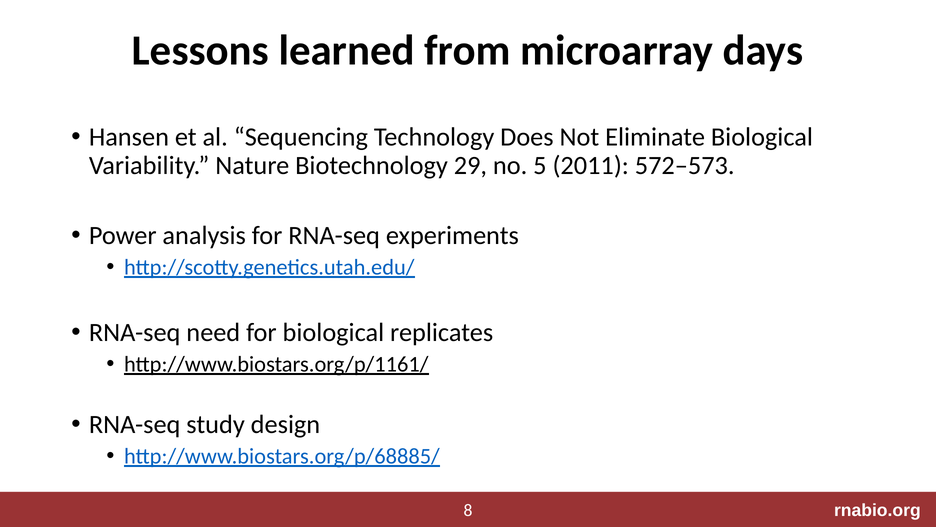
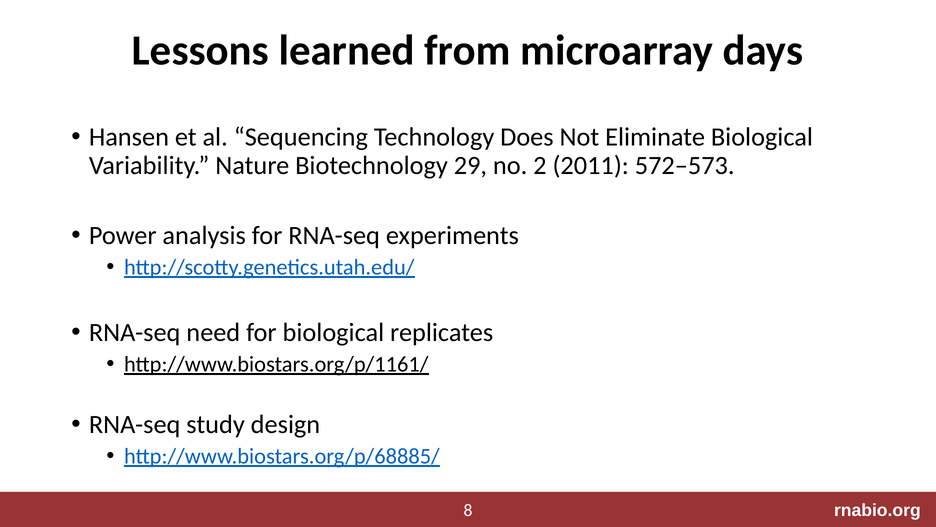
5: 5 -> 2 (540, 165)
